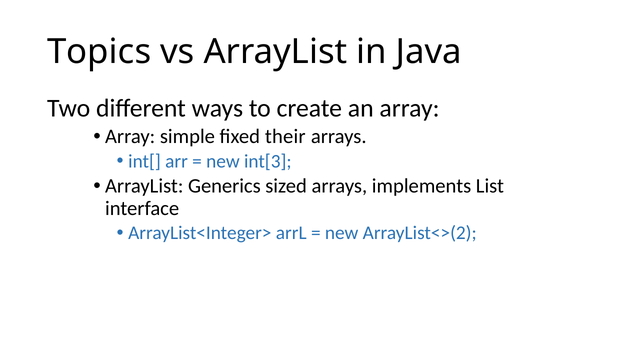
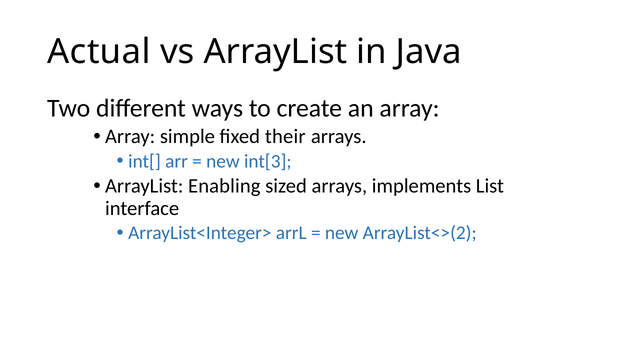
Topics: Topics -> Actual (99, 52)
Generics: Generics -> Enabling (224, 186)
